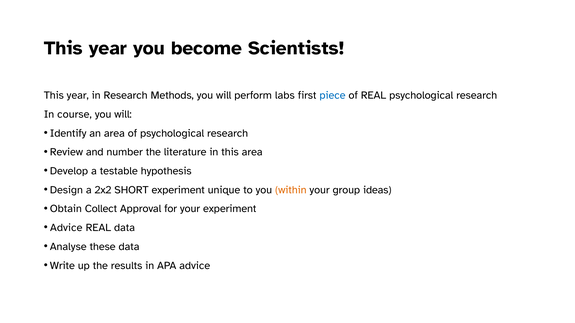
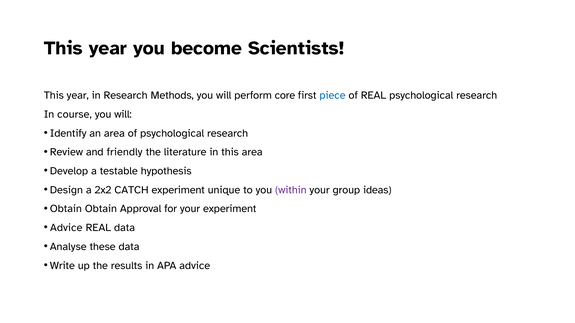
labs: labs -> core (285, 95)
number: number -> friendly (125, 152)
SHORT: SHORT -> CATCH (131, 190)
within colour: orange -> purple (291, 190)
Obtain Collect: Collect -> Obtain (101, 209)
